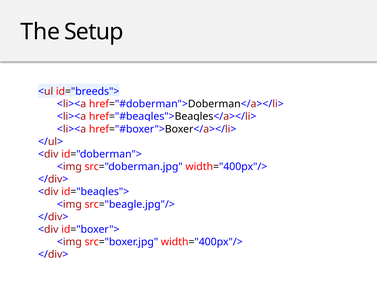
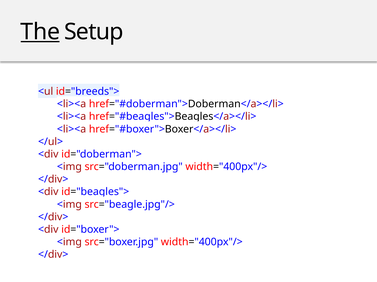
The underline: none -> present (40, 32)
